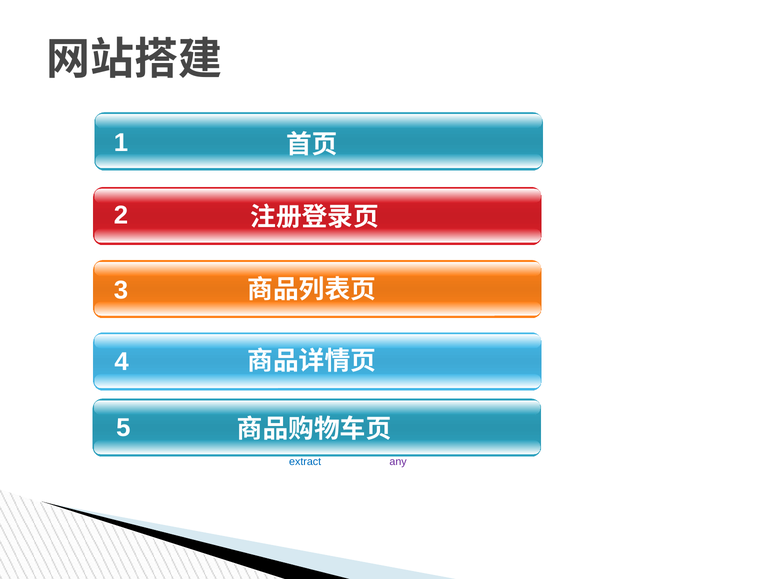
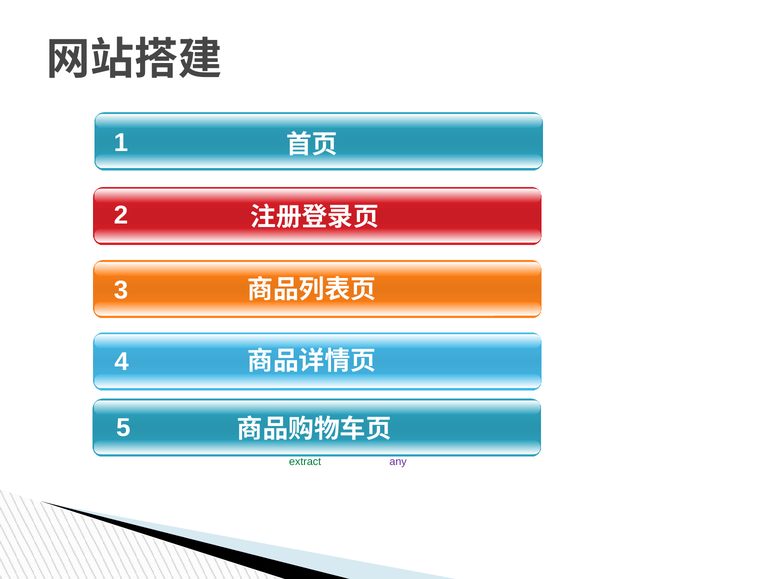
extract colour: blue -> green (305, 462)
